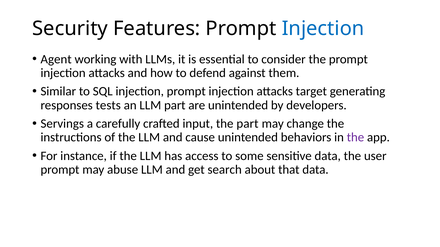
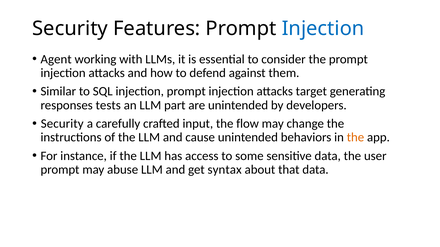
Servings: Servings -> Security (62, 124)
the part: part -> flow (248, 124)
the colour: purple -> orange (355, 138)
search: search -> syntax (225, 170)
